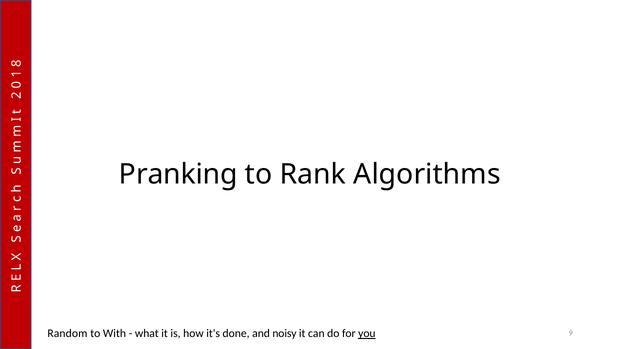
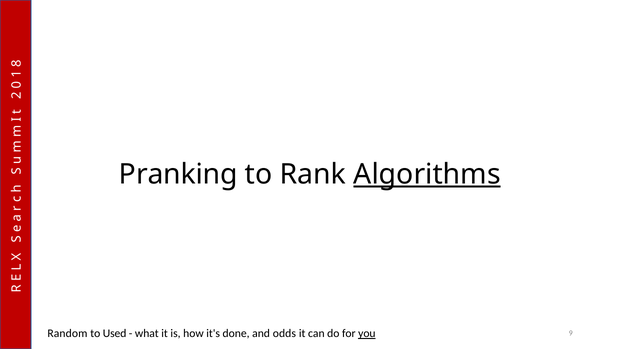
Algorithms underline: none -> present (427, 174)
With: With -> Used (115, 333)
noisy: noisy -> odds (284, 333)
